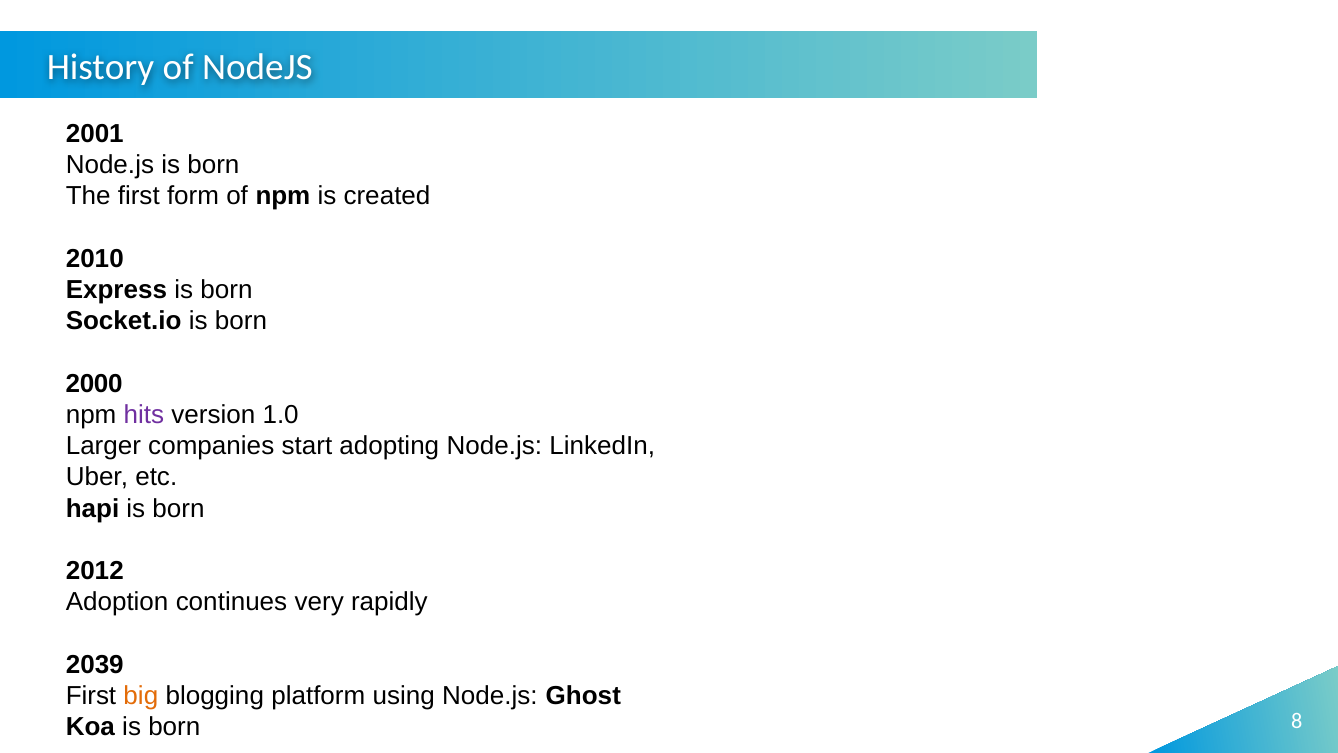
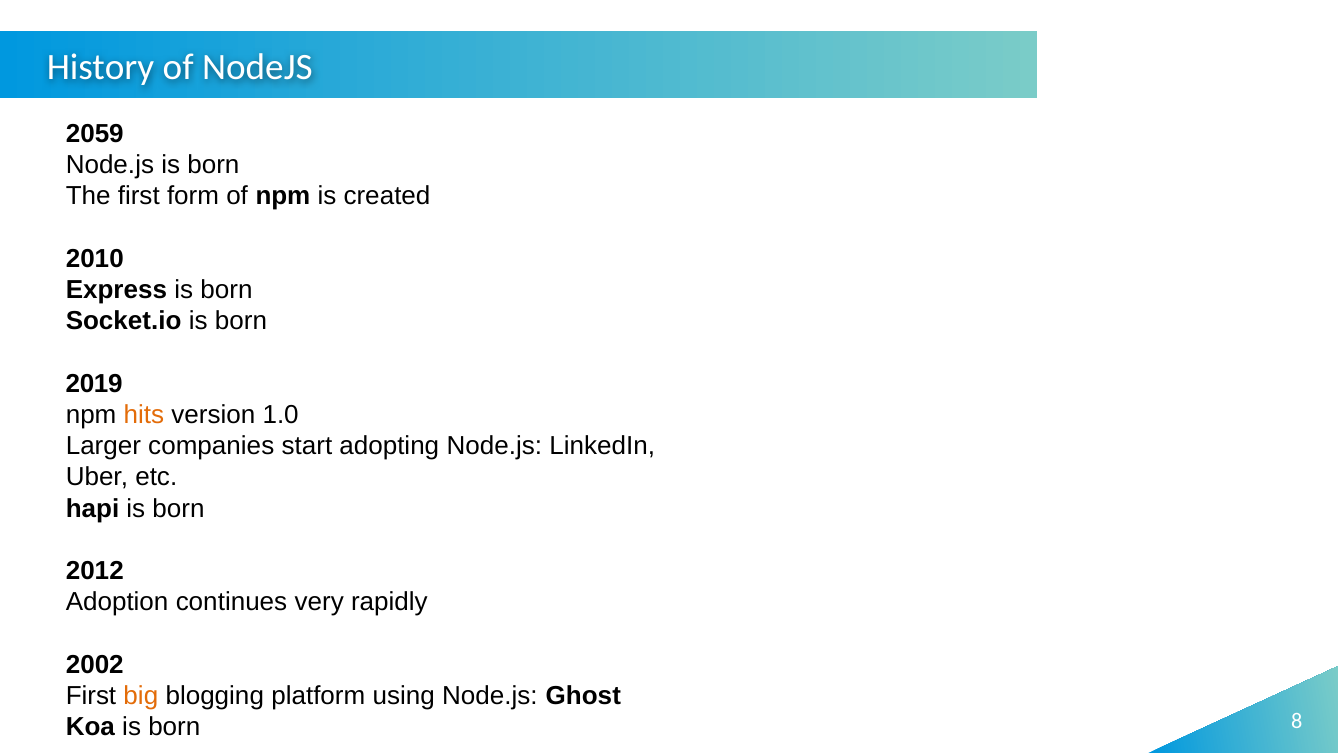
2001: 2001 -> 2059 (95, 134)
2000: 2000 -> 2019 (94, 384)
hits colour: purple -> orange (144, 415)
2039: 2039 -> 2002 (95, 665)
